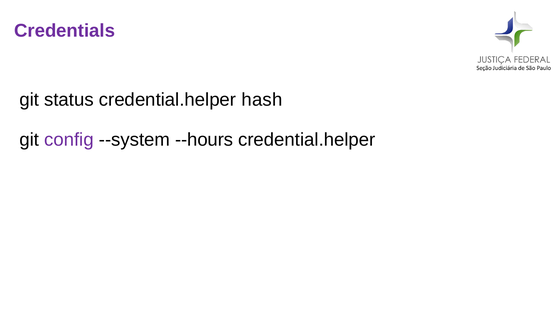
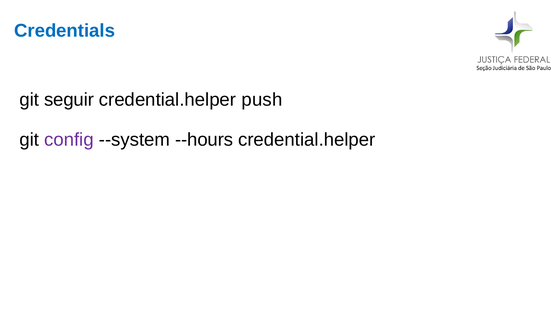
Credentials colour: purple -> blue (65, 31)
status: status -> seguir (69, 100)
hash: hash -> push (262, 100)
